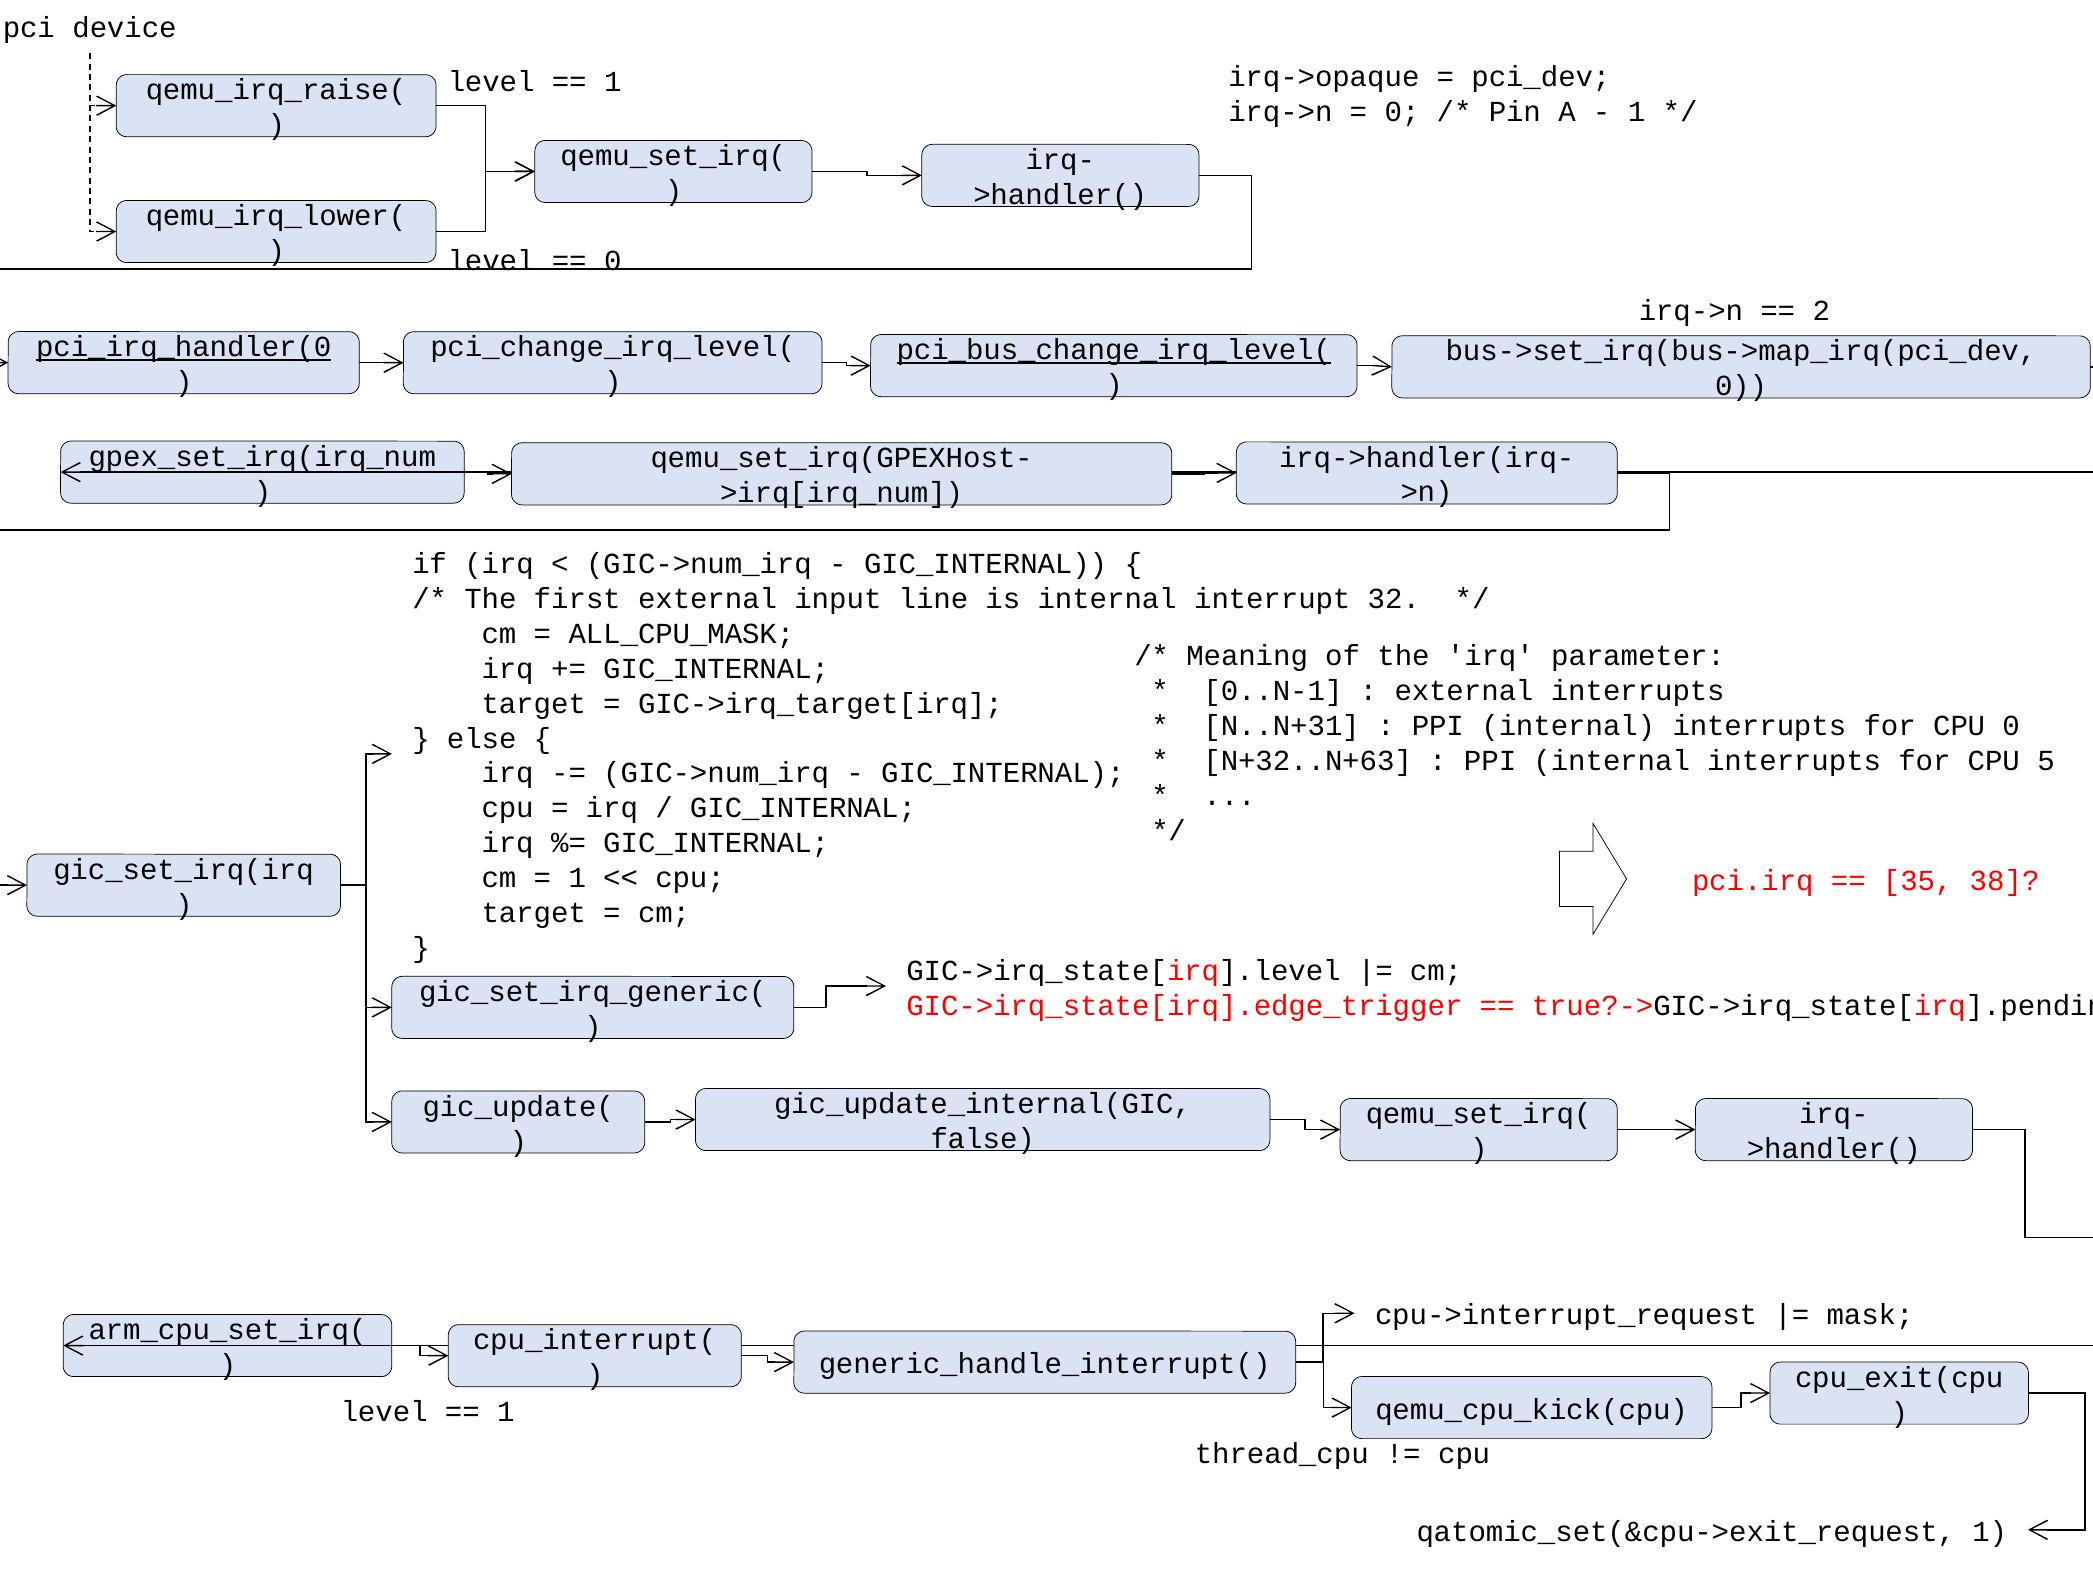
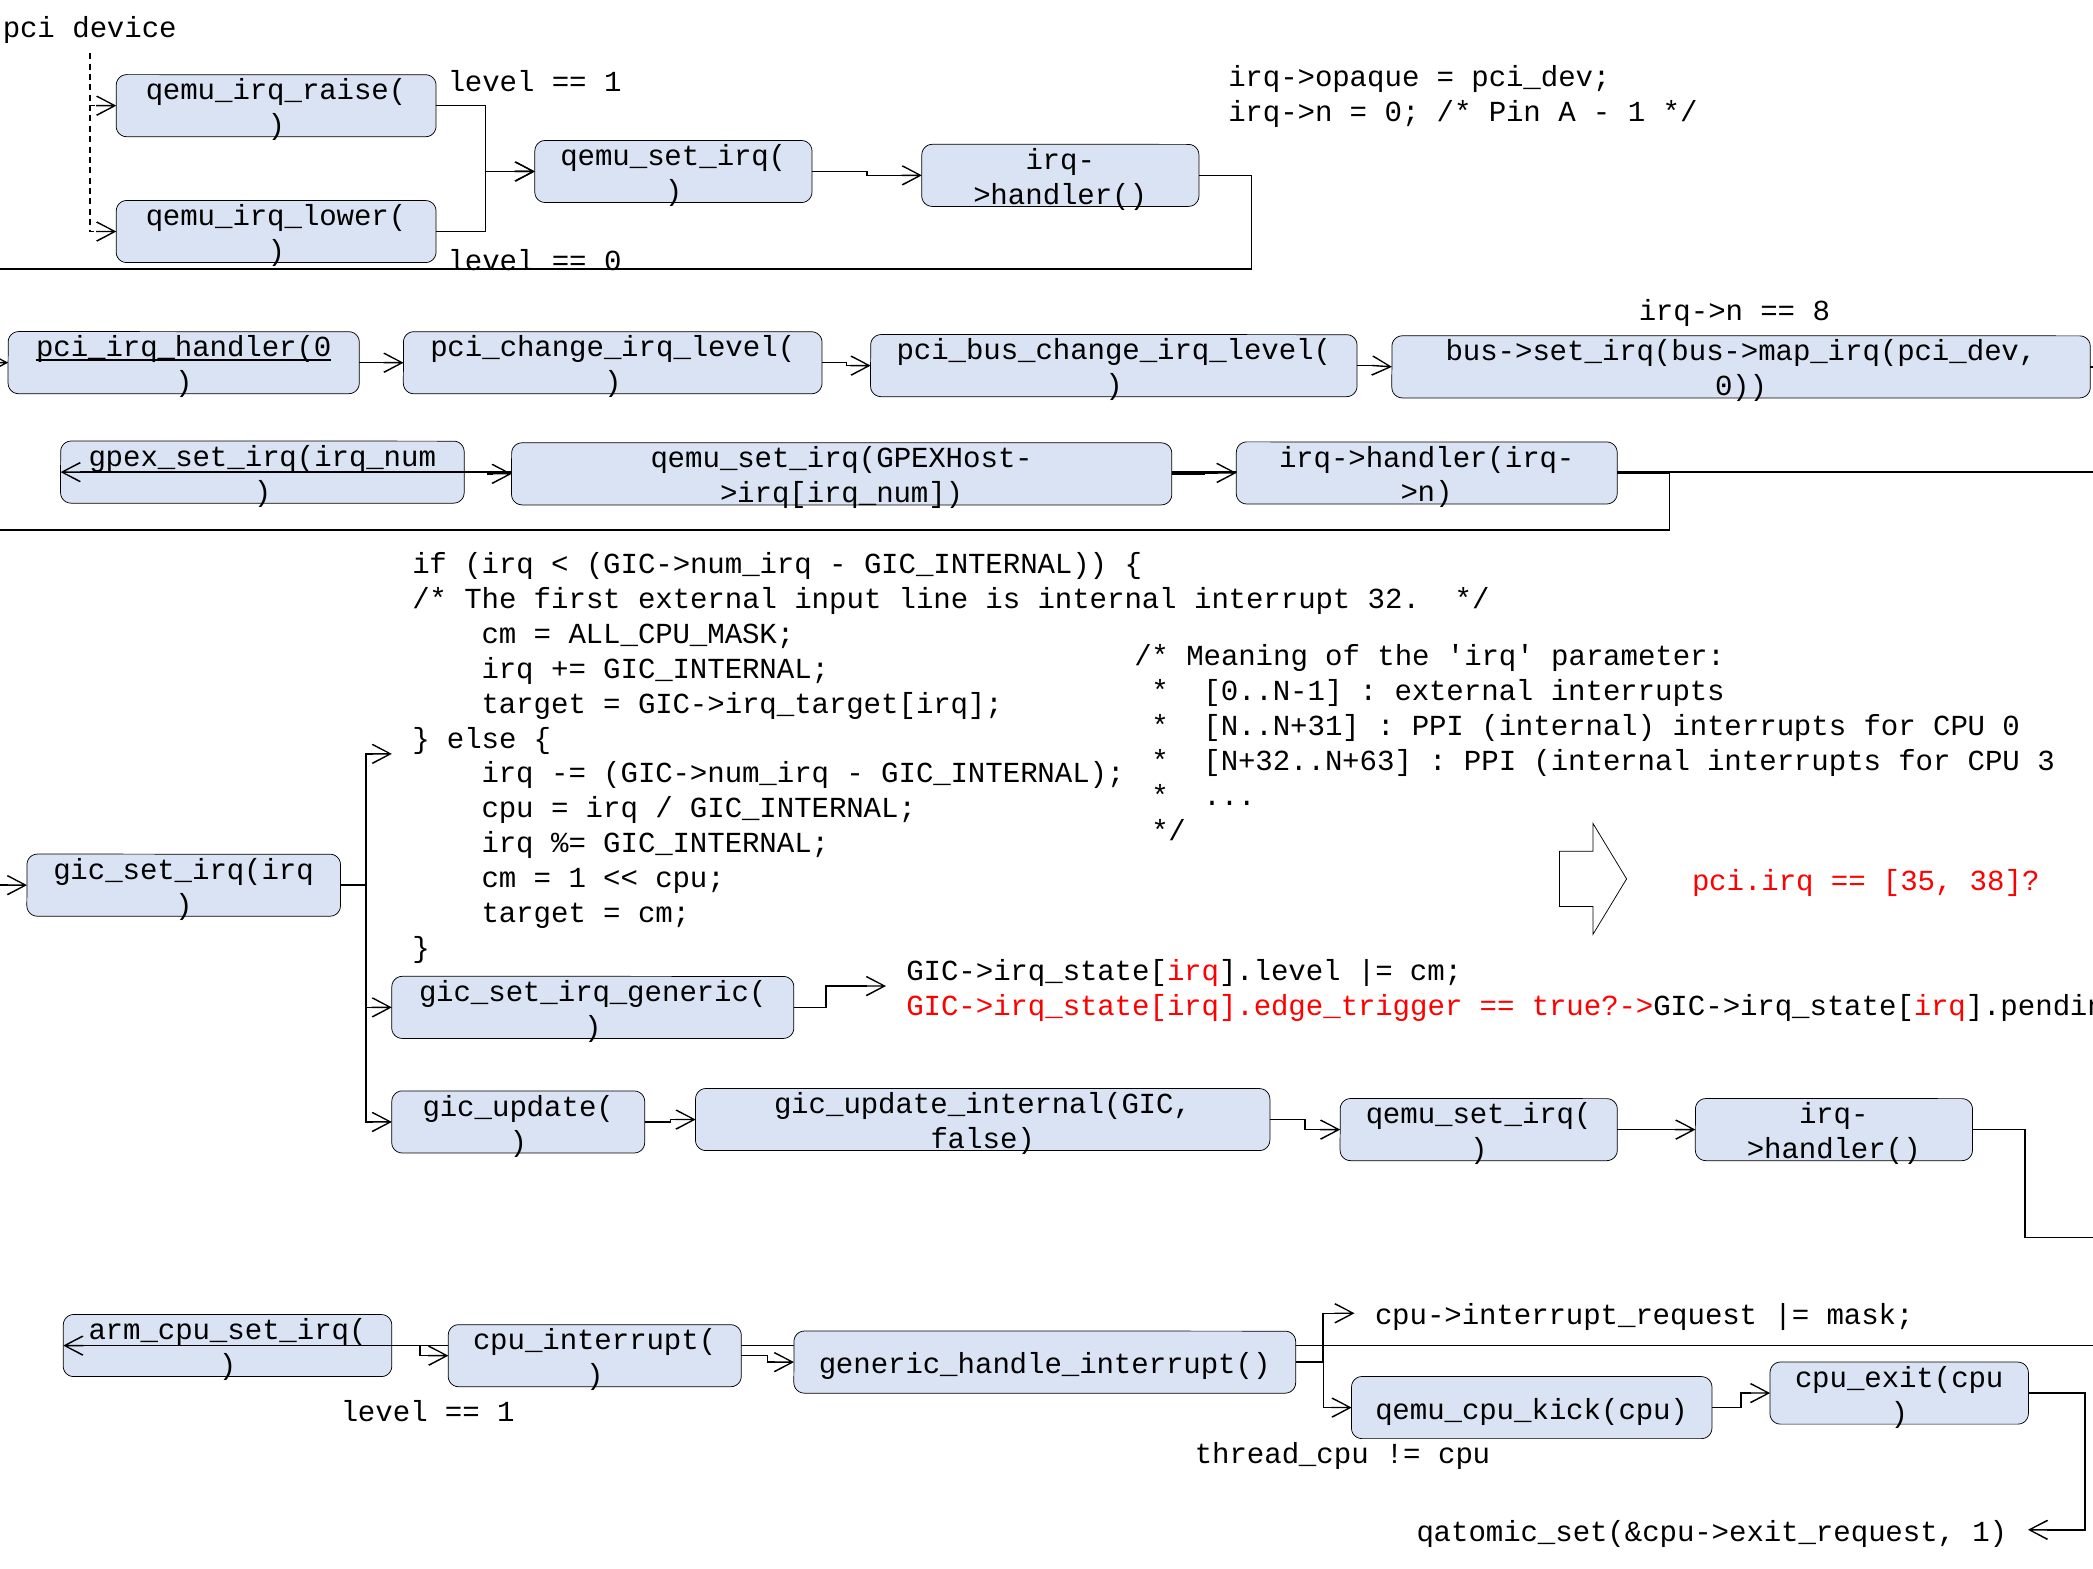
2: 2 -> 8 (1821, 311)
pci_bus_change_irq_level( underline: present -> none (1114, 350)
5: 5 -> 3 (2046, 762)
